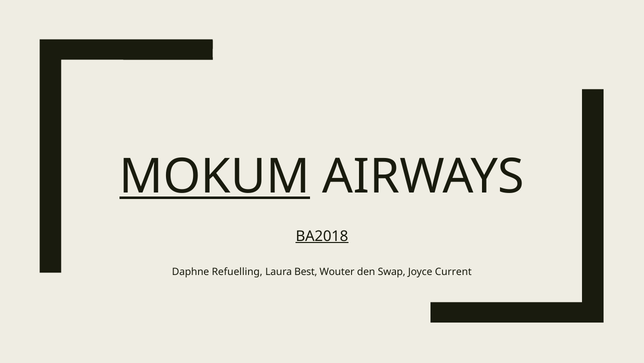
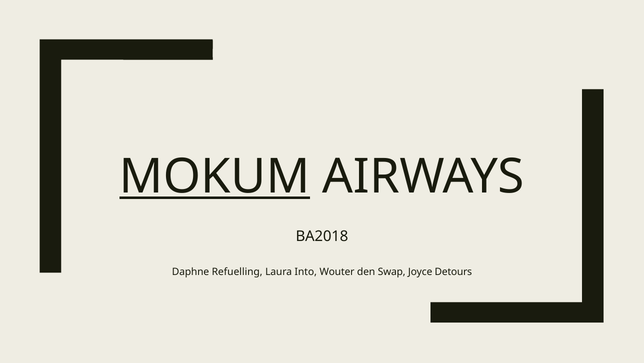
BA2018 underline: present -> none (322, 236)
Best: Best -> Into (306, 271)
Current: Current -> Detours (453, 271)
